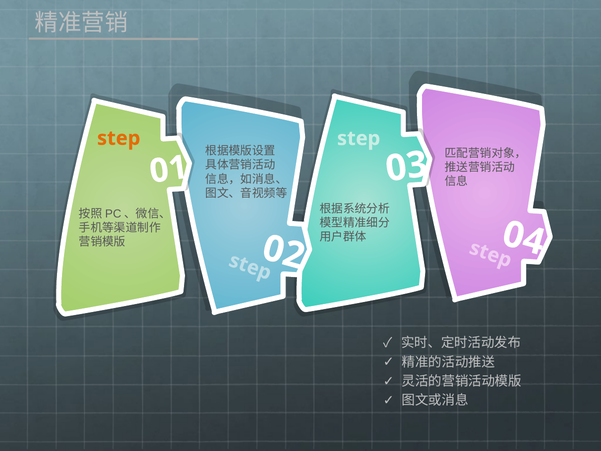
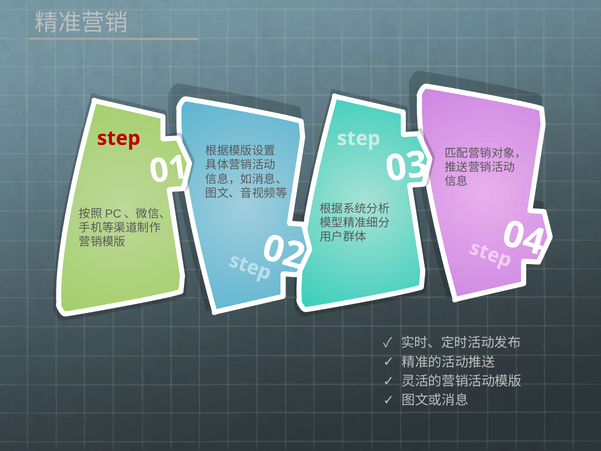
step colour: orange -> red (119, 138)
